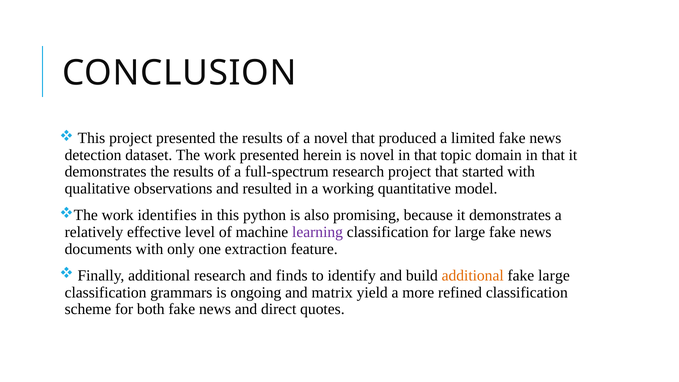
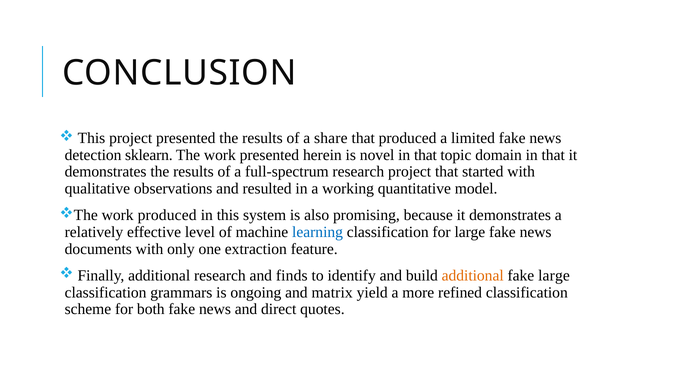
a novel: novel -> share (331, 138)
dataset: dataset -> sklearn (149, 155)
work identifies: identifies -> produced (167, 215)
python: python -> system (265, 215)
learning colour: purple -> blue (318, 232)
